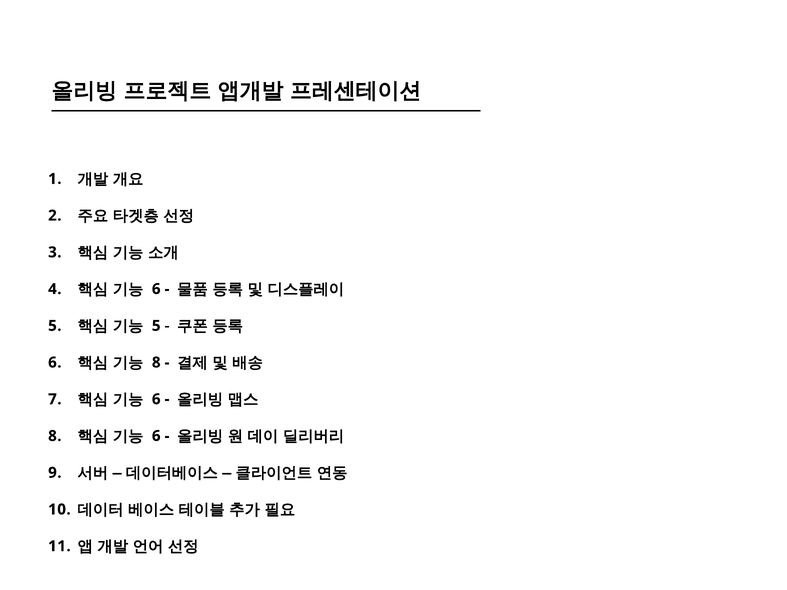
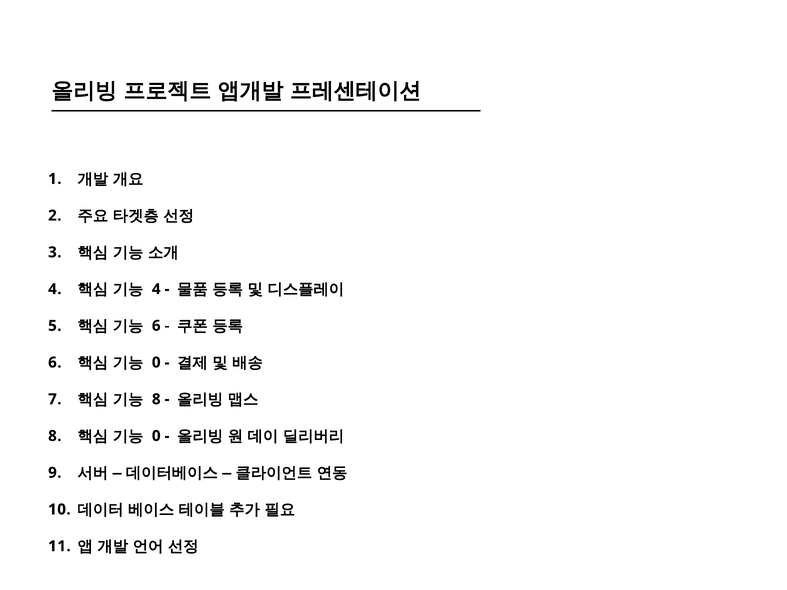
6: 6 -> 4 (156, 289)
5: 5 -> 6 (156, 326)
8: 8 -> 0 (156, 363)
6: 6 -> 8 (156, 399)
6: 6 -> 0 (156, 436)
